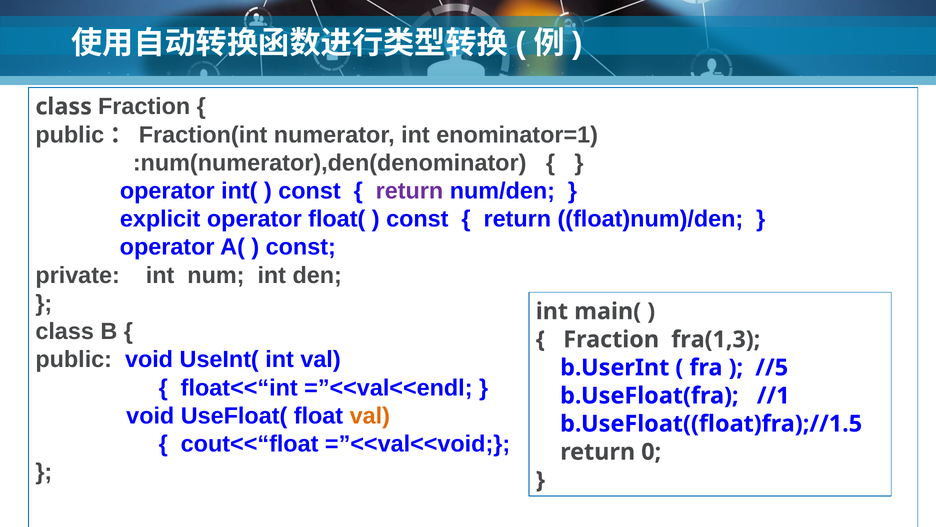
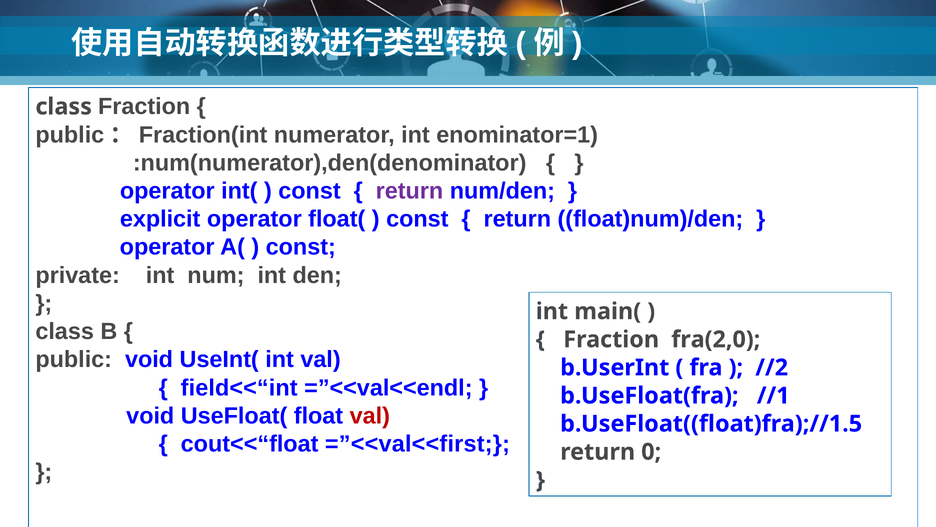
fra(1,3: fra(1,3 -> fra(2,0 (716, 339)
//5: //5 -> //2 (772, 367)
float<<“int: float<<“int -> field<<“int (239, 387)
val colour: orange -> red (370, 415)
=”<<val<<void: =”<<val<<void -> =”<<val<<first (417, 444)
